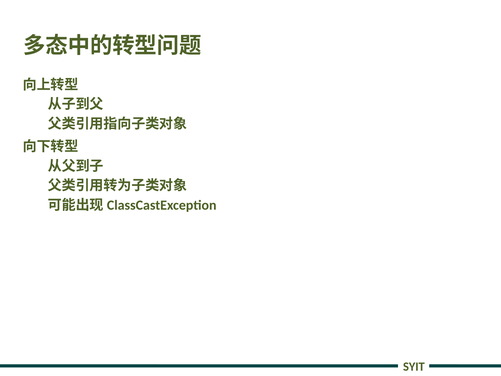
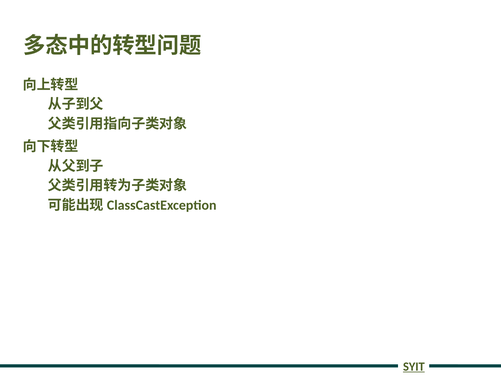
SYIT underline: none -> present (414, 366)
